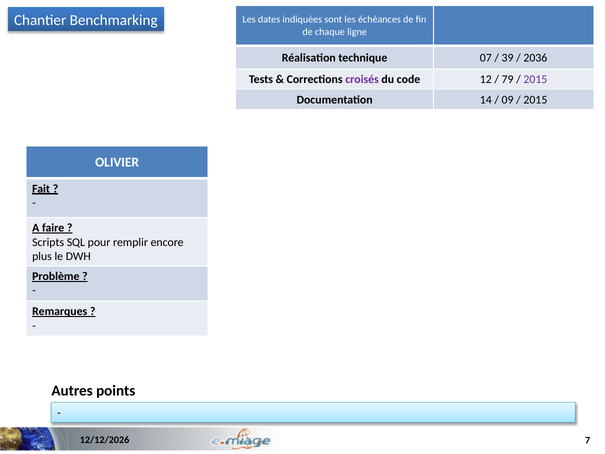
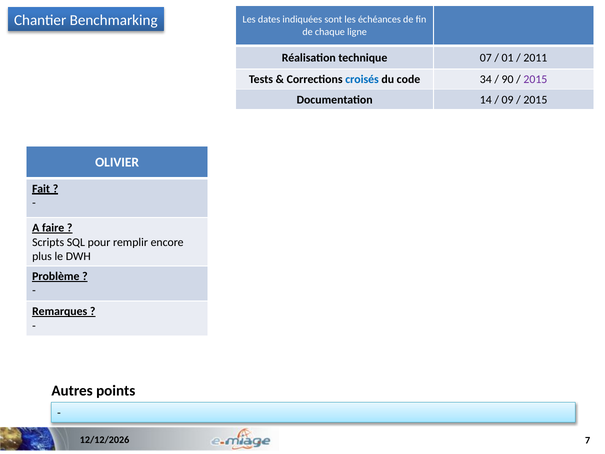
39: 39 -> 01 (508, 58)
2036: 2036 -> 2011 (535, 58)
croisés colour: purple -> blue (362, 79)
12: 12 -> 34 (486, 79)
79: 79 -> 90 (508, 79)
